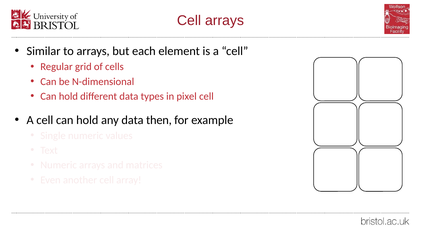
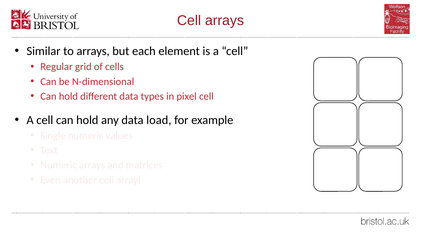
then: then -> load (159, 120)
